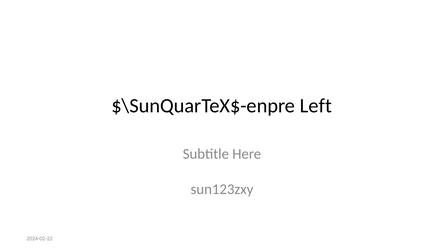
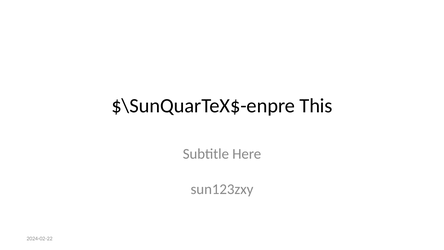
Left: Left -> This (316, 106)
